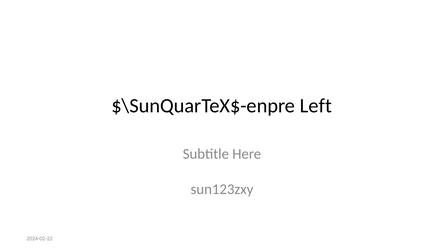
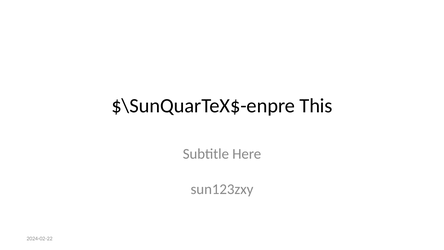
Left: Left -> This (316, 106)
